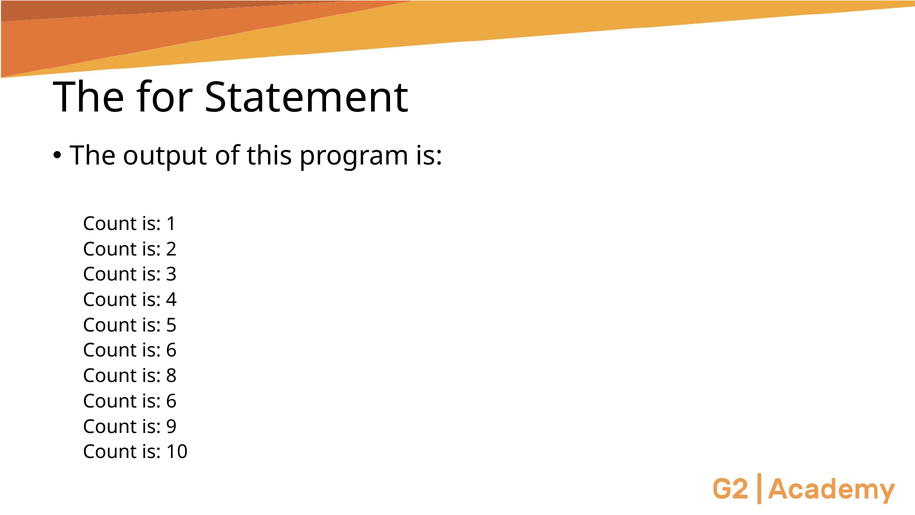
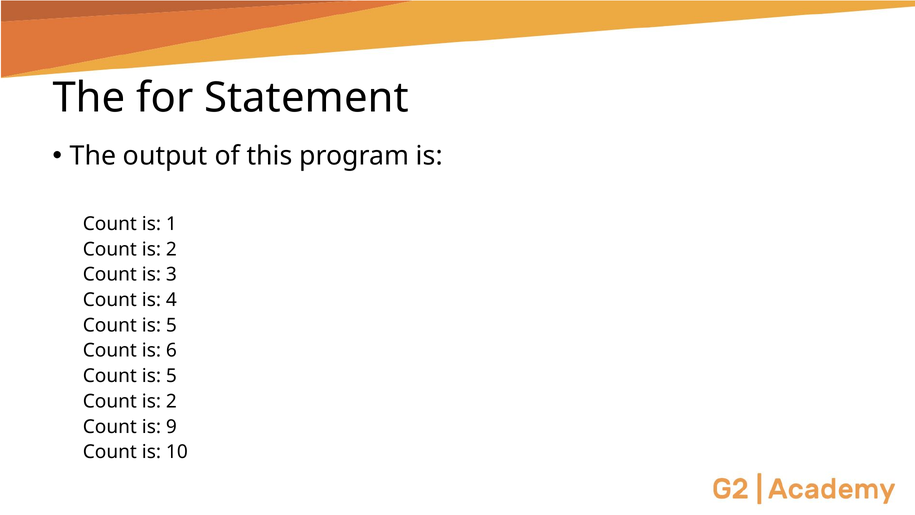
8: 8 -> 5 (171, 376)
6: 6 -> 2 (171, 401)
